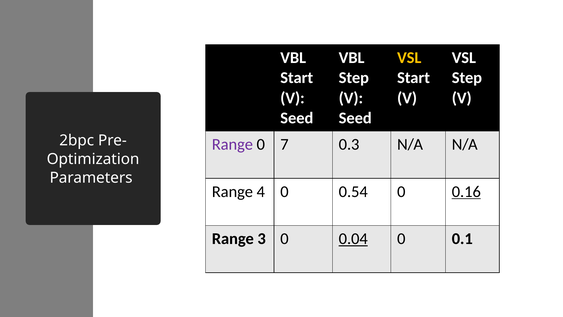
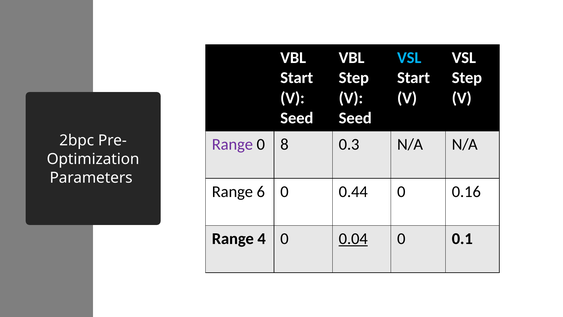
VSL colour: yellow -> light blue (409, 58)
7: 7 -> 8 (284, 144)
4: 4 -> 6 (261, 191)
0.54: 0.54 -> 0.44 (353, 191)
0.16 underline: present -> none (466, 191)
3: 3 -> 4 (262, 239)
